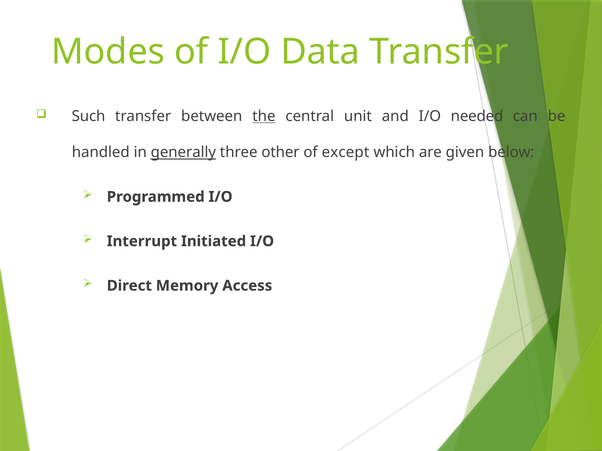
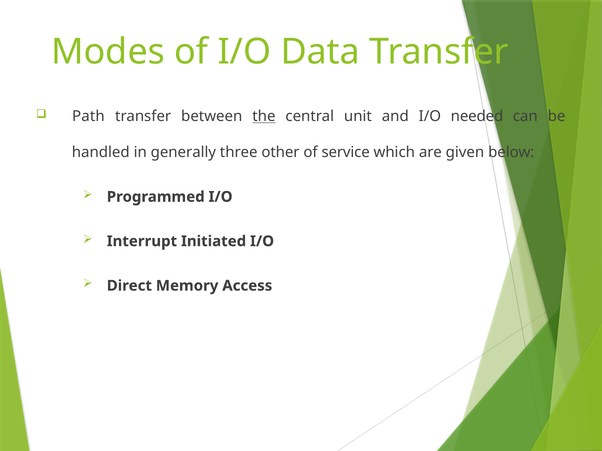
Such: Such -> Path (88, 116)
generally underline: present -> none (183, 153)
except: except -> service (346, 153)
